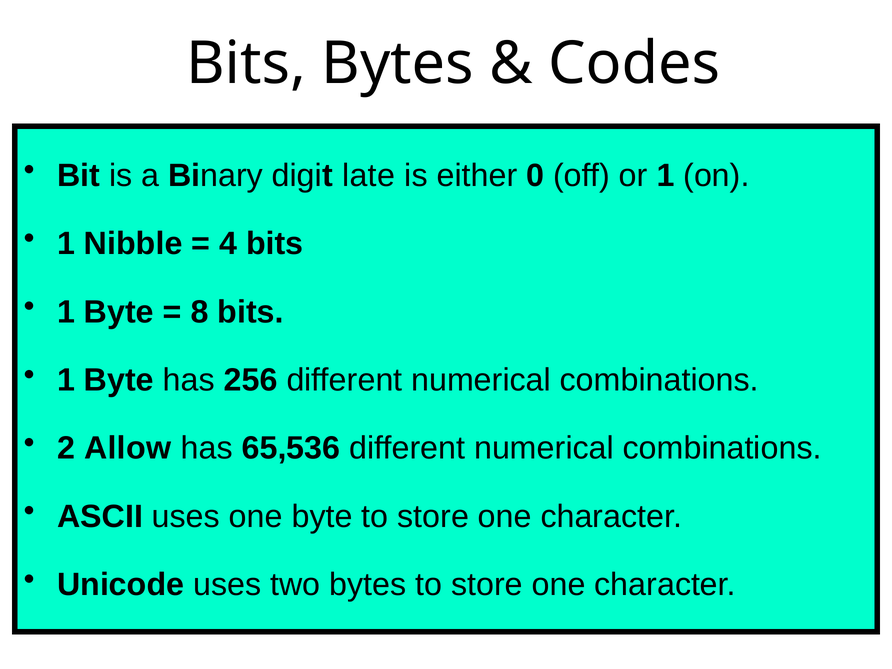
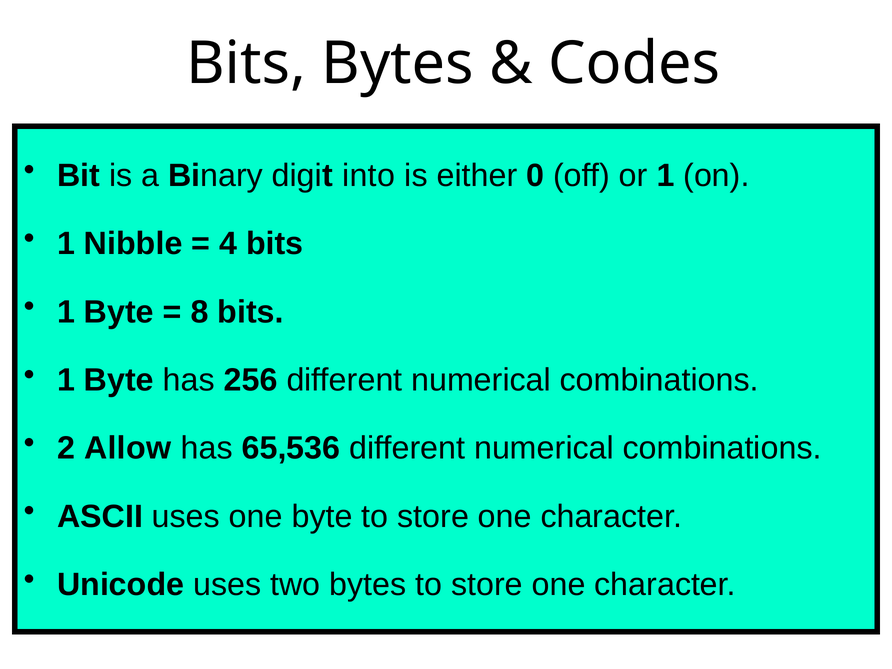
late: late -> into (368, 175)
